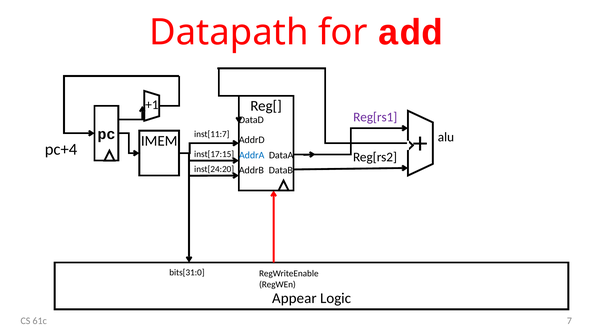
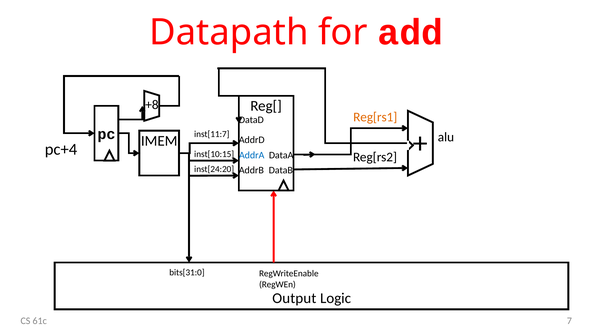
+1: +1 -> +8 (152, 105)
Reg[rs1 colour: purple -> orange (375, 117)
inst[17:15: inst[17:15 -> inst[10:15 (214, 154)
Appear: Appear -> Output (294, 298)
